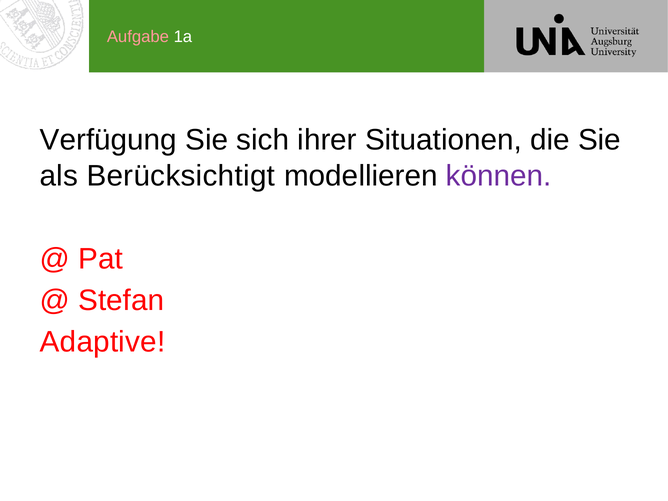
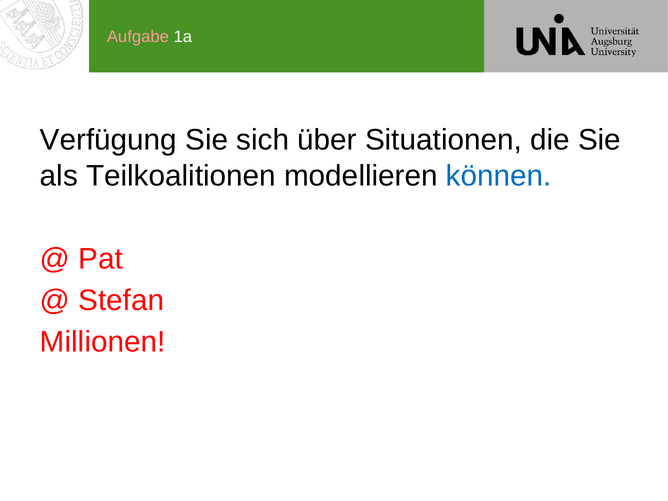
ihrer: ihrer -> über (327, 140)
Berücksichtigt: Berücksichtigt -> Teilkoalitionen (181, 176)
können colour: purple -> blue (499, 176)
Adaptive: Adaptive -> Millionen (103, 342)
